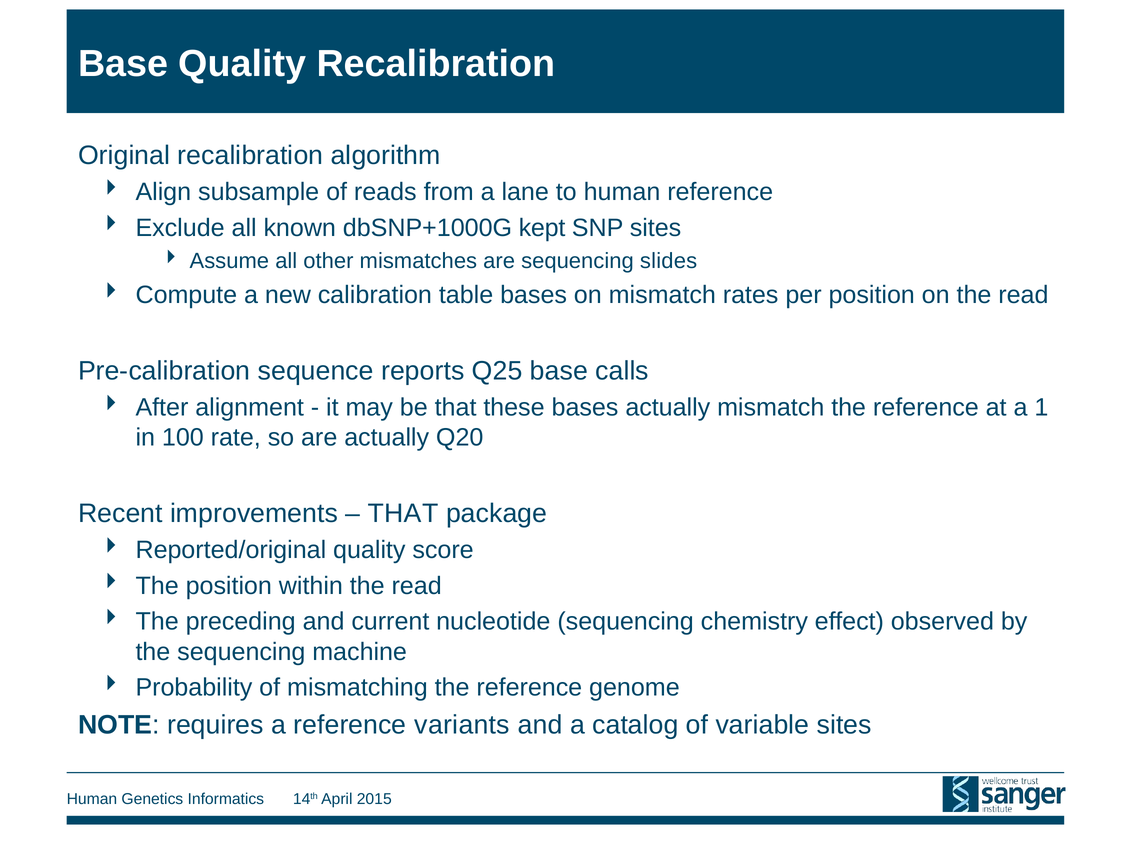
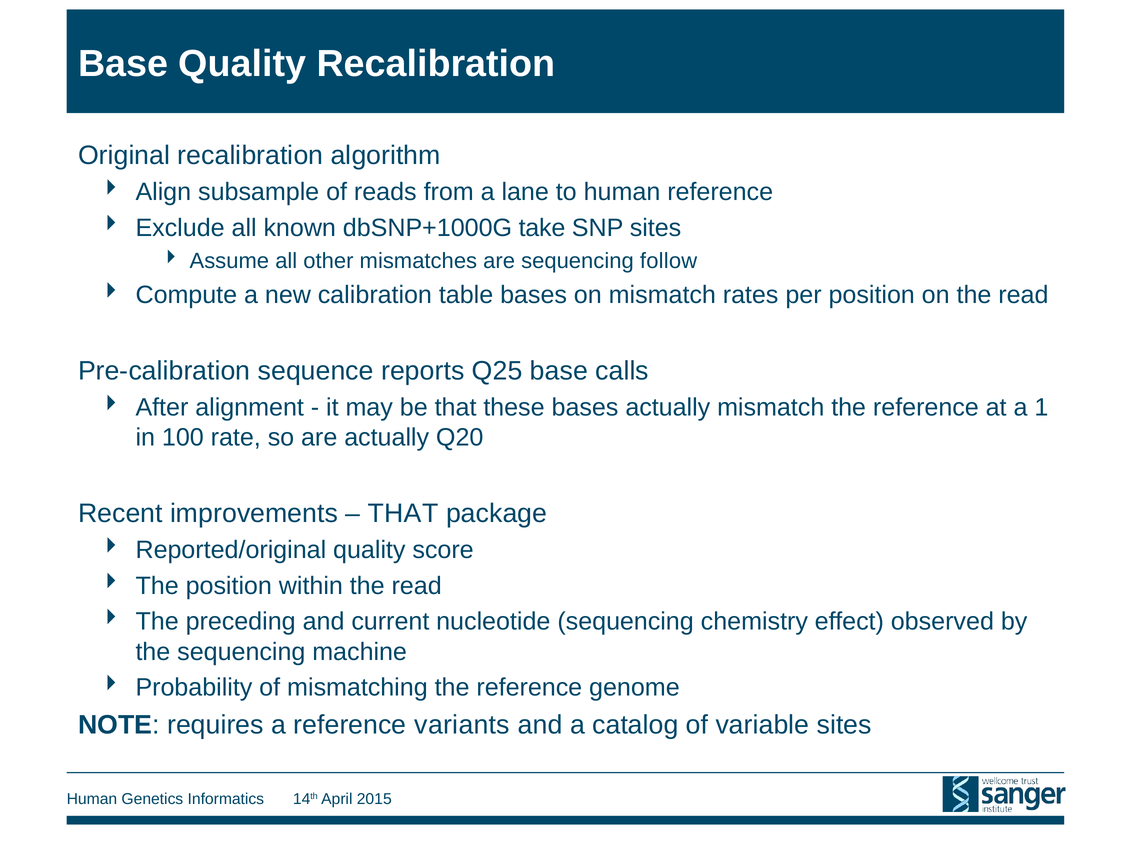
kept: kept -> take (542, 228)
slides: slides -> follow (669, 261)
